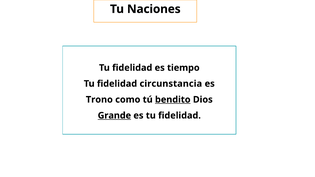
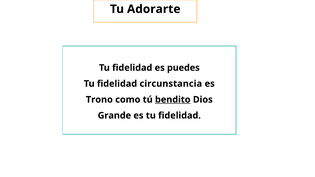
Naciones: Naciones -> Adorarte (154, 9)
tiempo: tiempo -> puedes (183, 68)
Grande underline: present -> none (114, 116)
